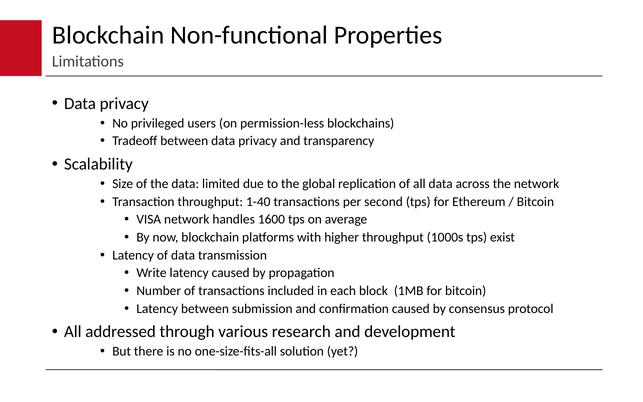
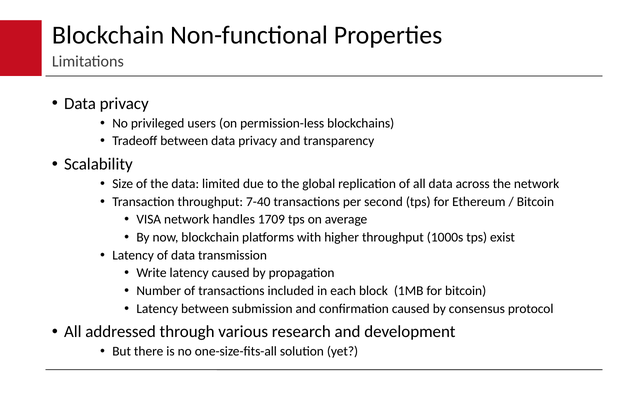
1-40: 1-40 -> 7-40 (258, 202)
1600: 1600 -> 1709 (271, 219)
